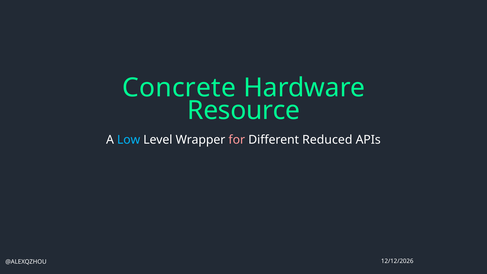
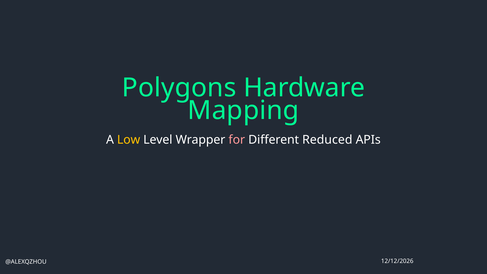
Concrete: Concrete -> Polygons (179, 88)
Resource: Resource -> Mapping (243, 111)
Low colour: light blue -> yellow (129, 140)
